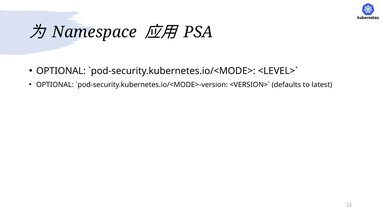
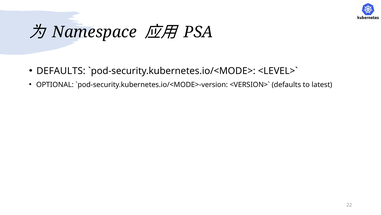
OPTIONAL: OPTIONAL -> DEFAULTS (61, 71)
